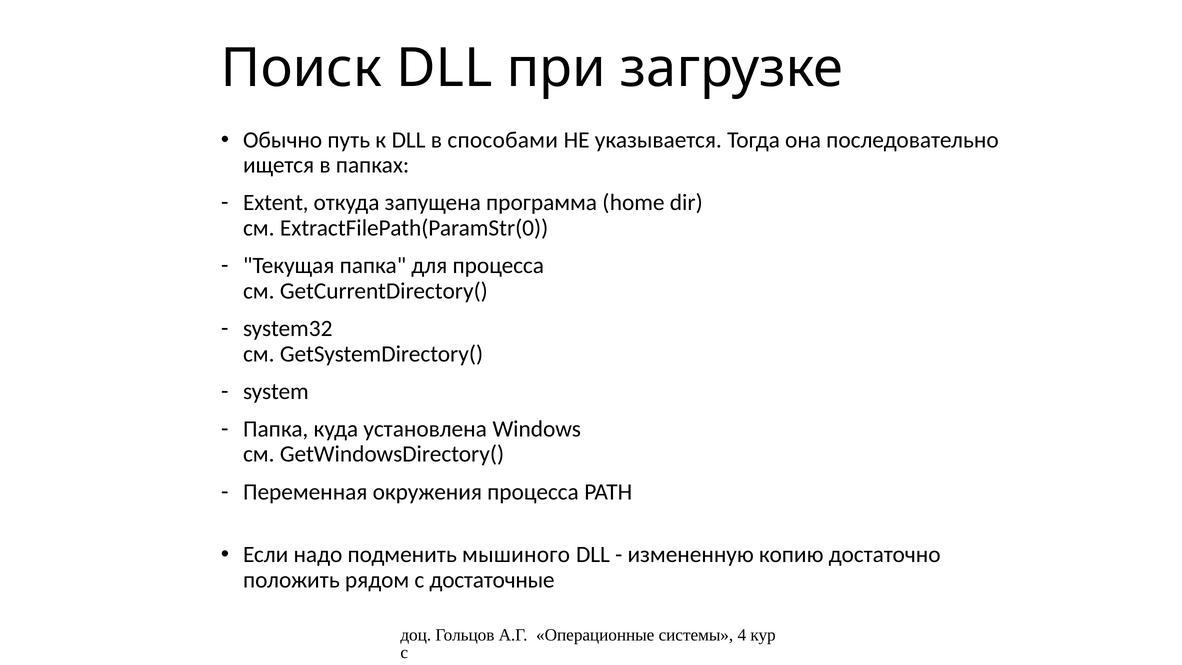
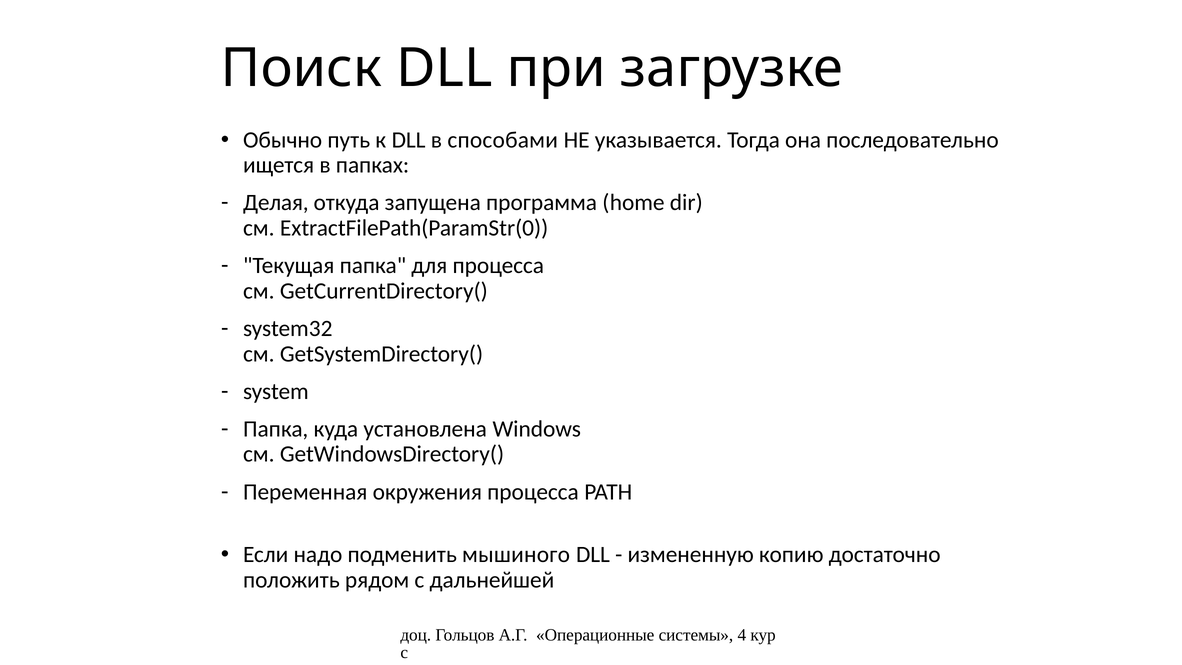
Extent: Extent -> Делая (276, 203)
достаточные: достаточные -> дальнейшей (492, 580)
